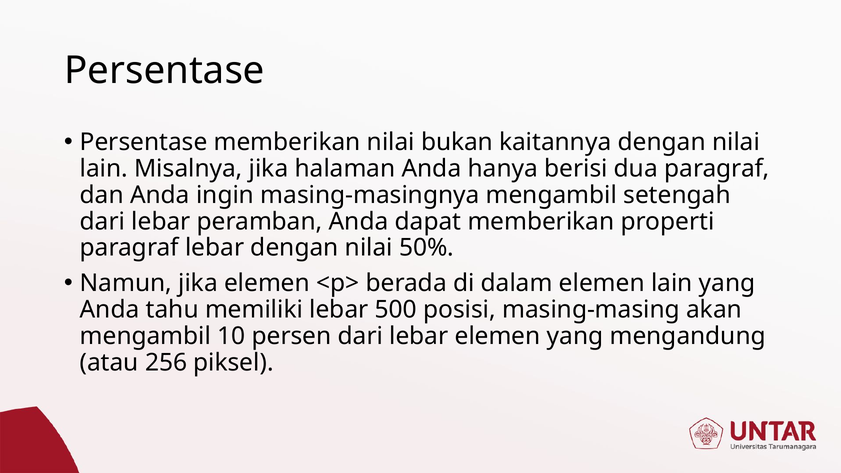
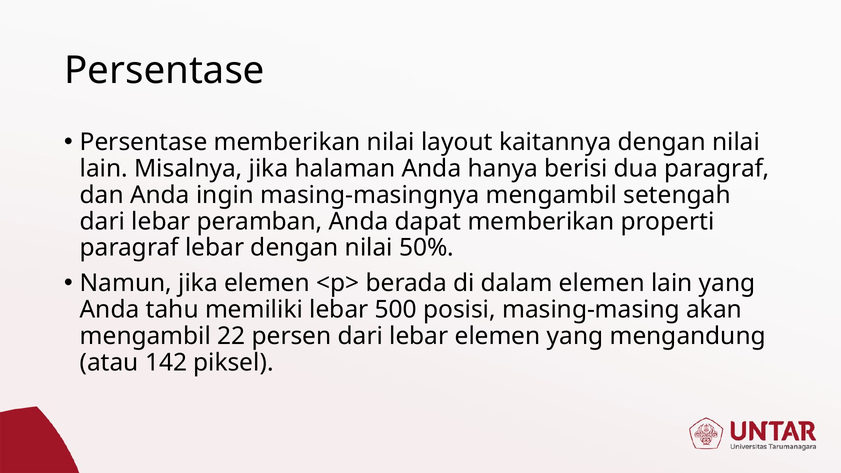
bukan: bukan -> layout (457, 142)
10: 10 -> 22 (231, 336)
256: 256 -> 142 (166, 362)
